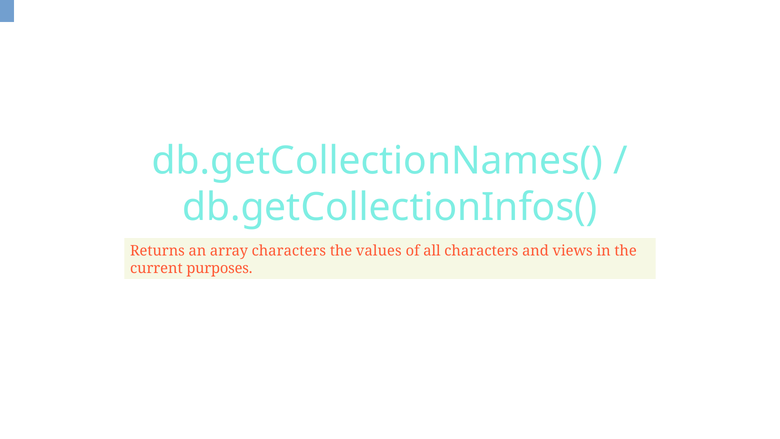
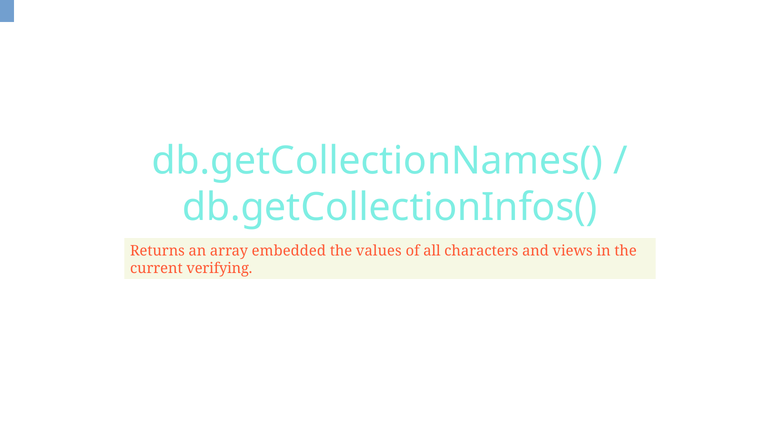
array characters: characters -> embedded (289, 251)
purposes: purposes -> verifying (219, 268)
